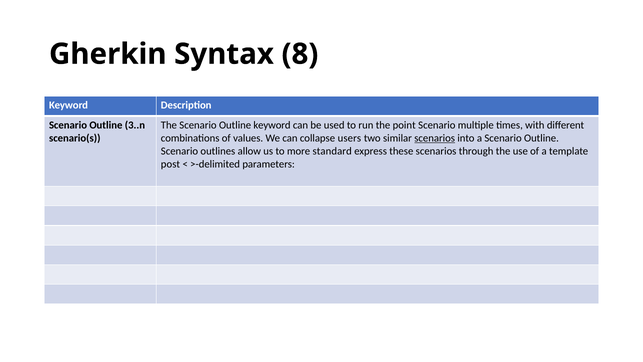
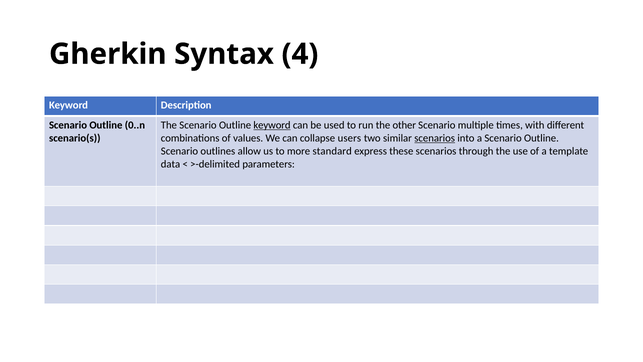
8: 8 -> 4 (300, 54)
3..n: 3..n -> 0..n (135, 125)
keyword underline: none -> present (272, 125)
point: point -> other (404, 125)
post: post -> data (171, 164)
